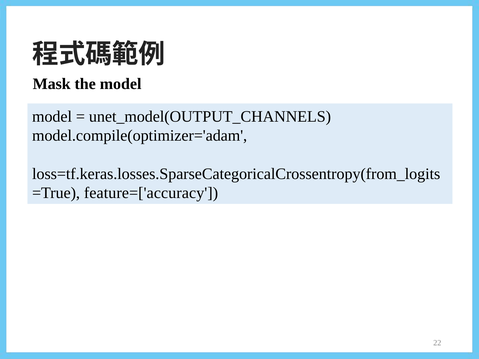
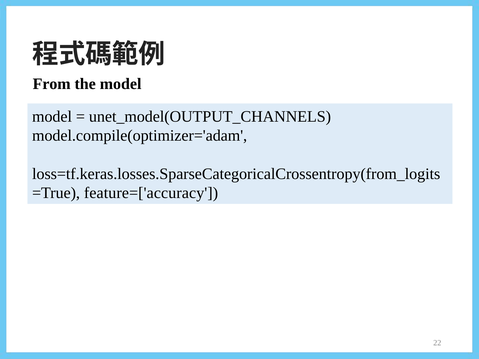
Mask: Mask -> From (52, 84)
